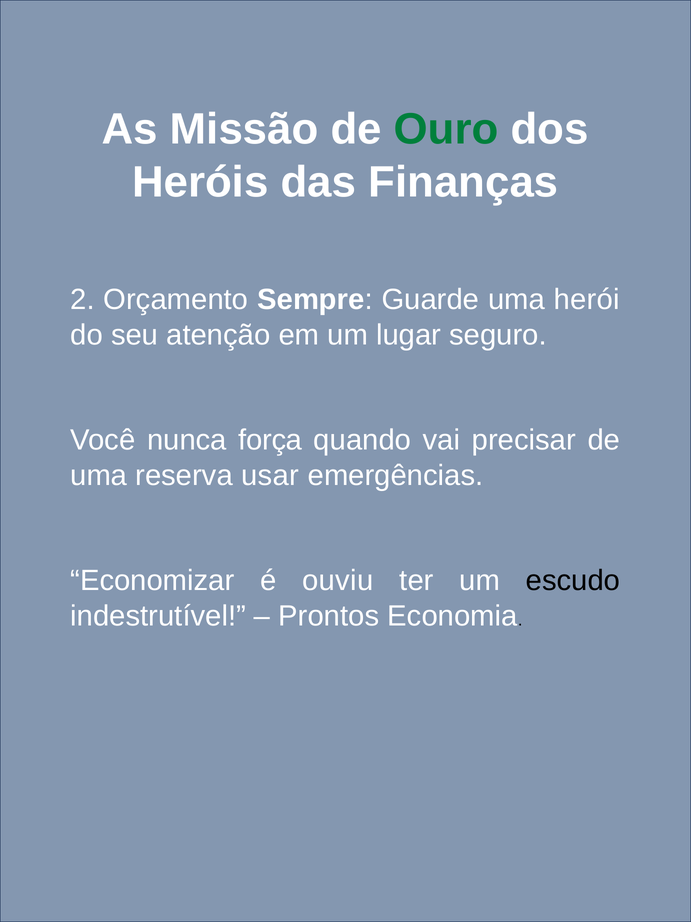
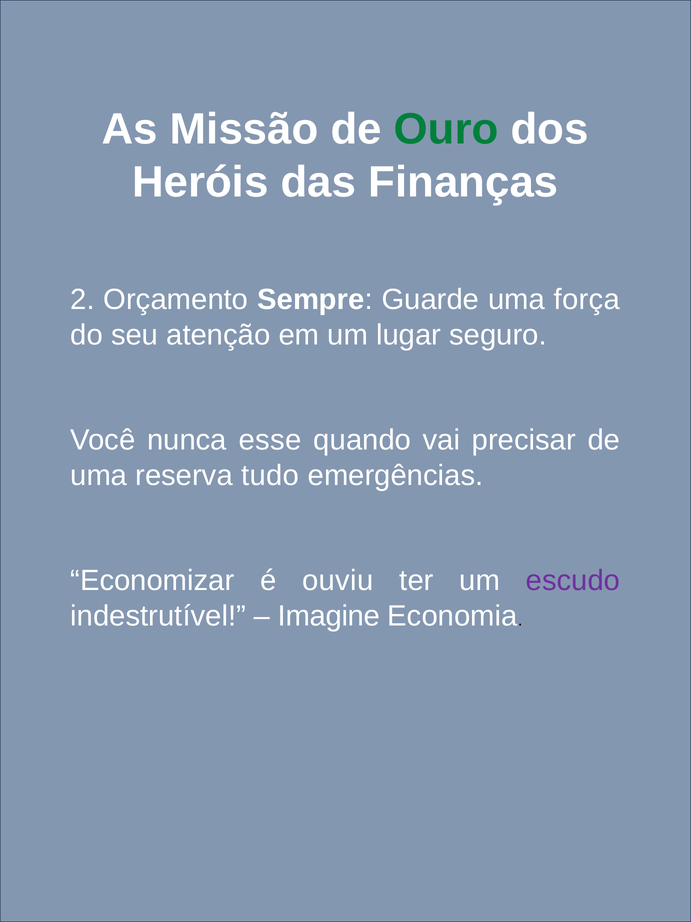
herói: herói -> força (587, 299)
força: força -> esse (270, 440)
usar: usar -> tudo (270, 475)
escudo colour: black -> purple (573, 580)
Prontos: Prontos -> Imagine (329, 615)
